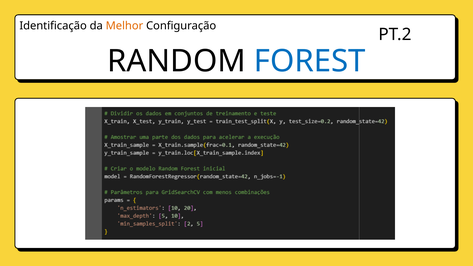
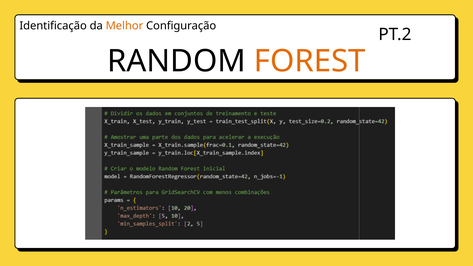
FOREST colour: blue -> orange (310, 61)
